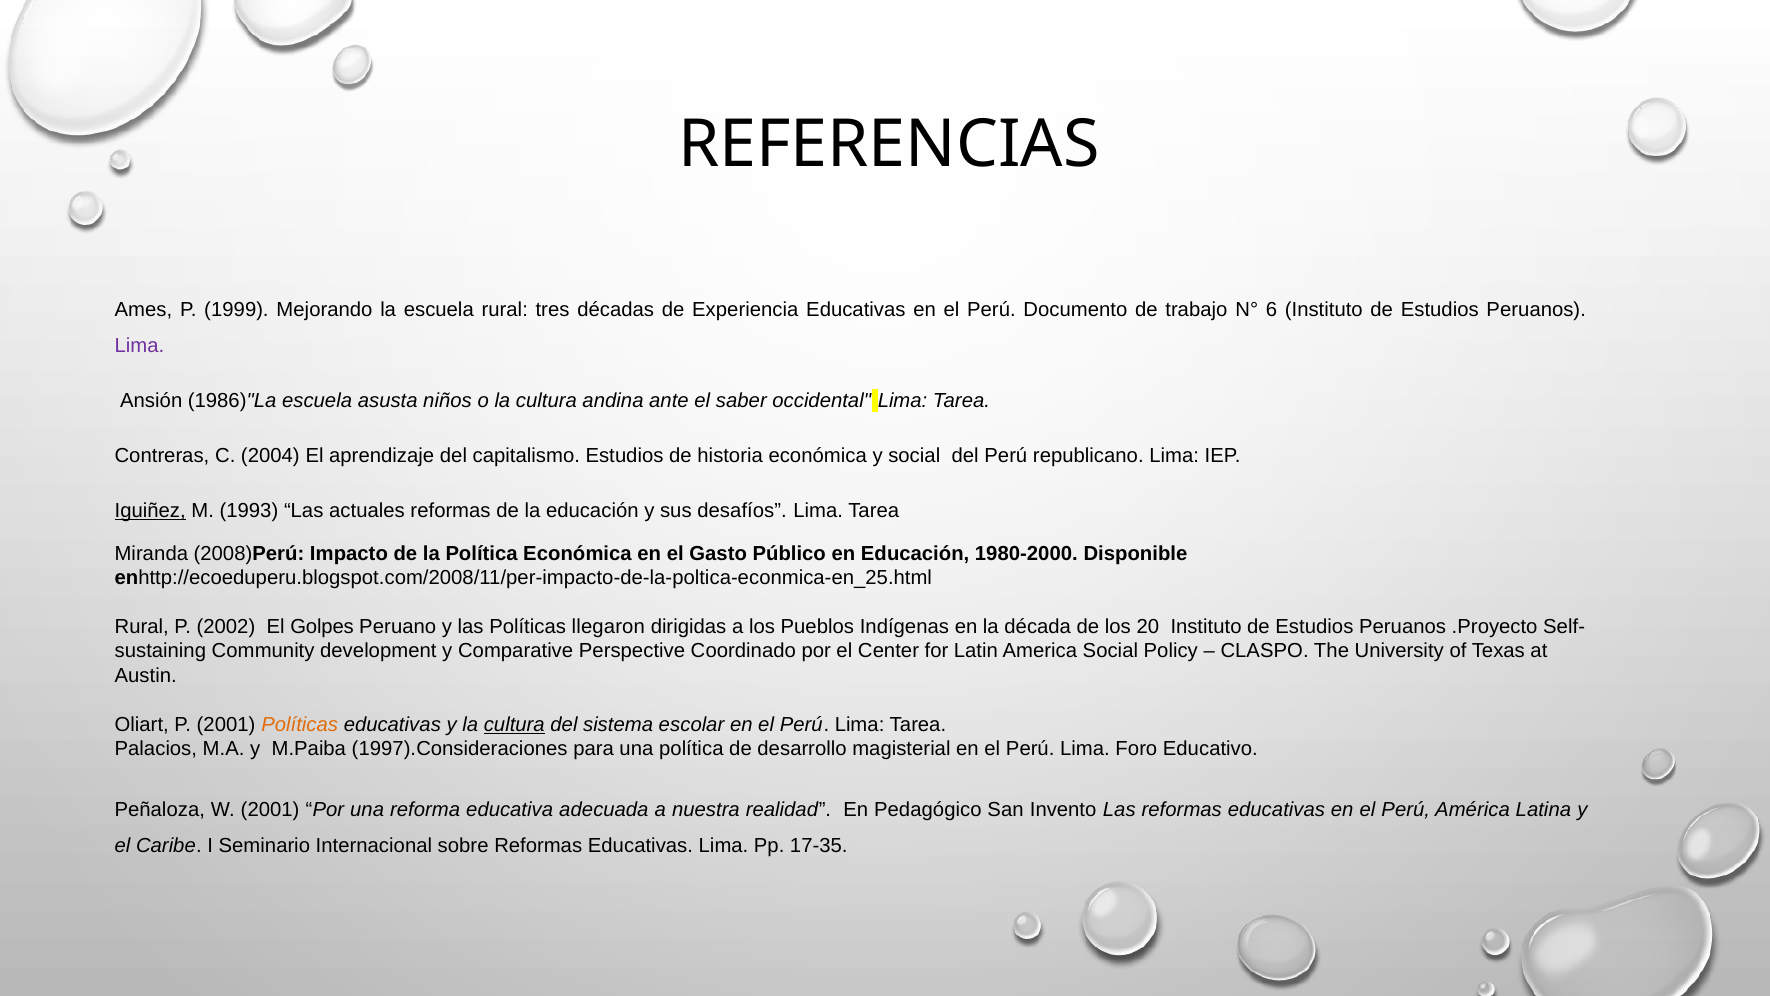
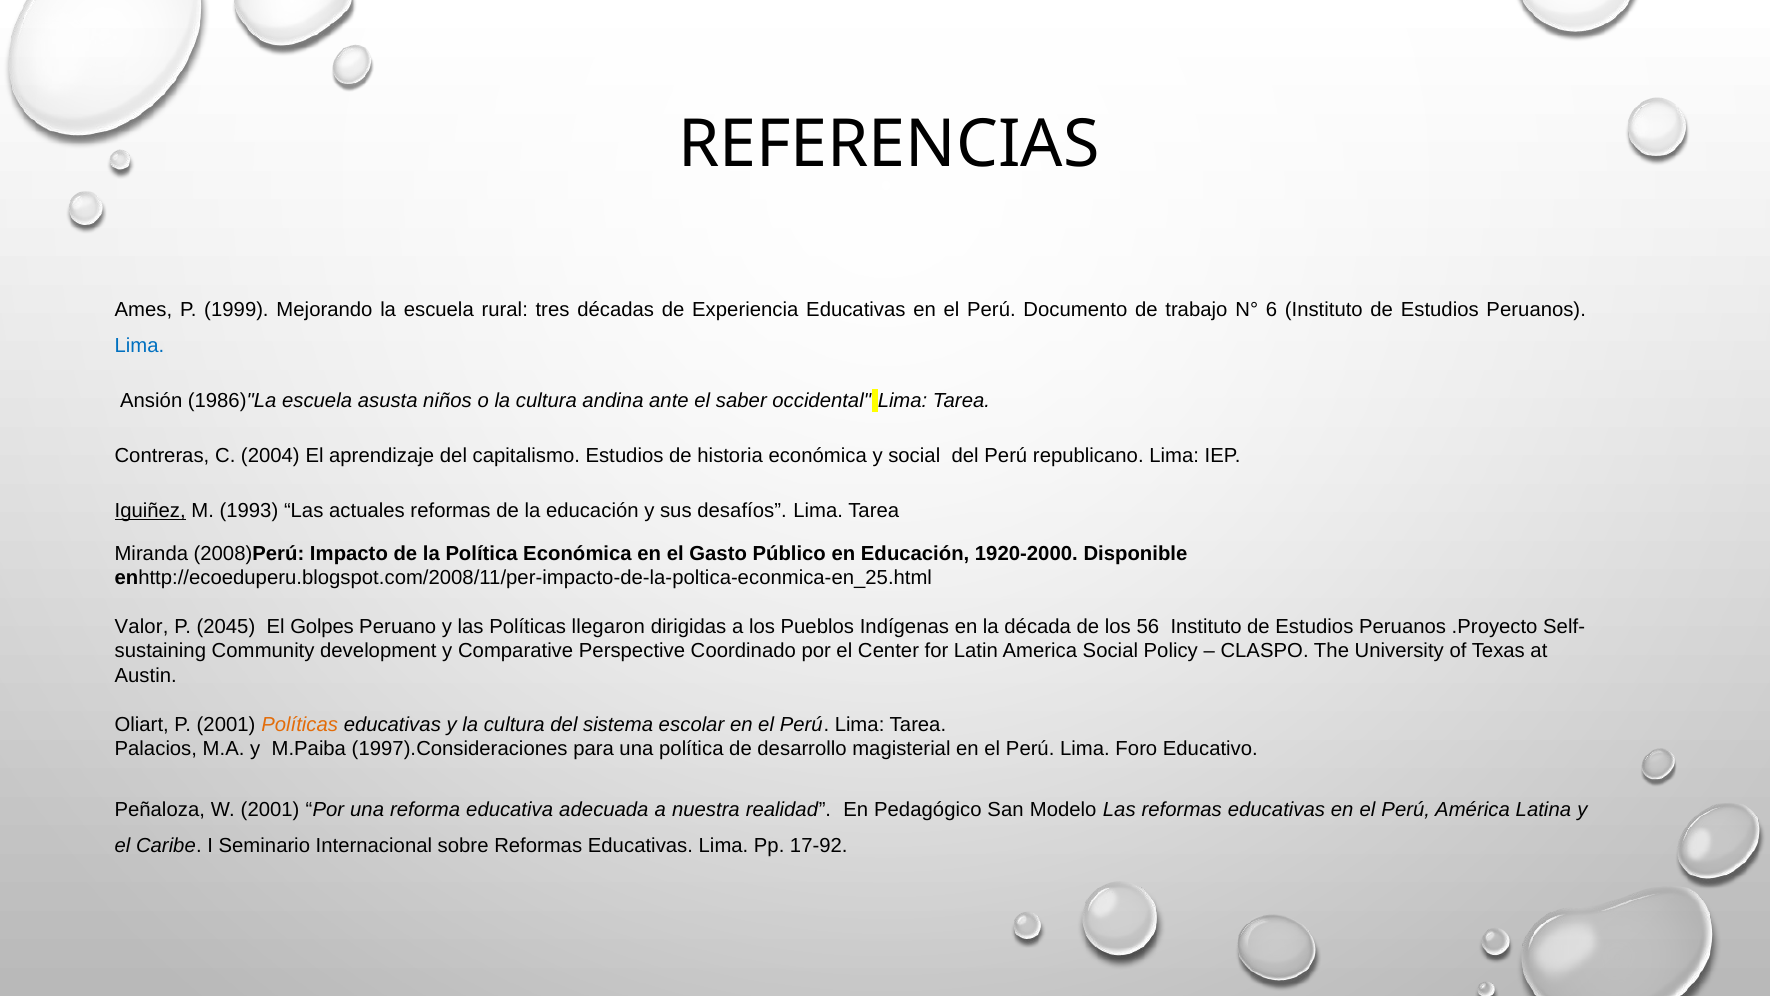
Lima colour: purple -> blue (139, 346)
1980-2000: 1980-2000 -> 1920-2000 (1026, 554)
Rural: Rural -> Valor (142, 627)
2002: 2002 -> 2045 (226, 627)
20: 20 -> 56 (1148, 627)
cultura underline: present -> none (514, 724)
Invento: Invento -> Modelo (1063, 809)
17-35: 17-35 -> 17-92 (819, 846)
